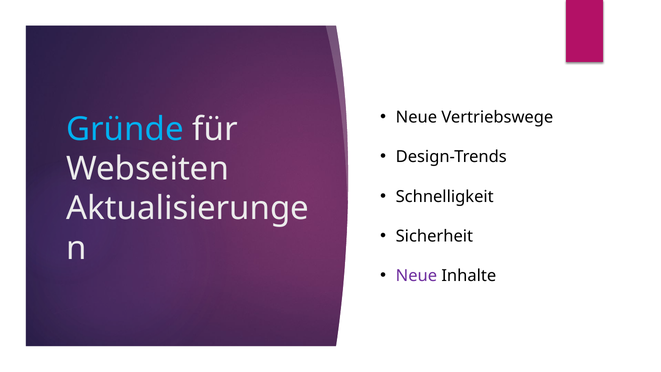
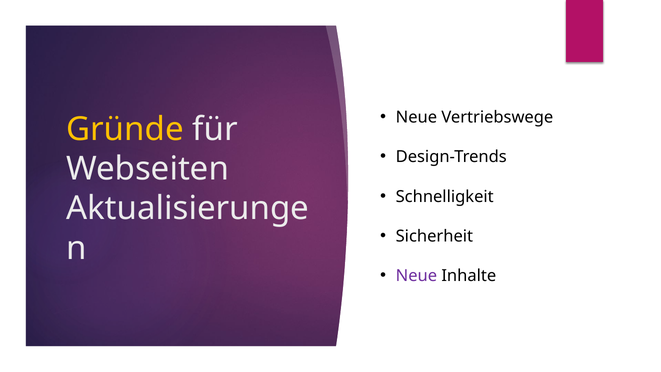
Gründe colour: light blue -> yellow (125, 129)
